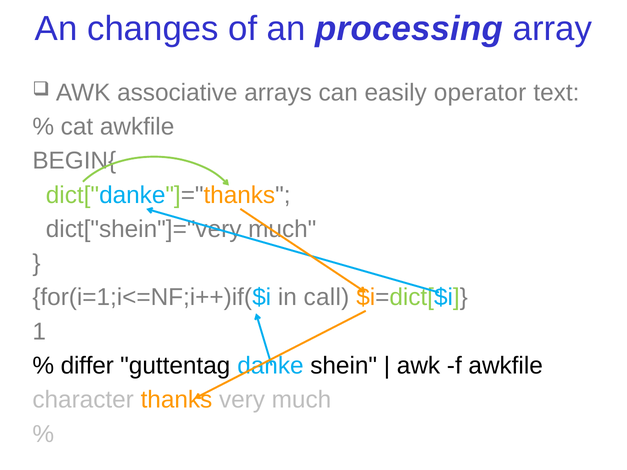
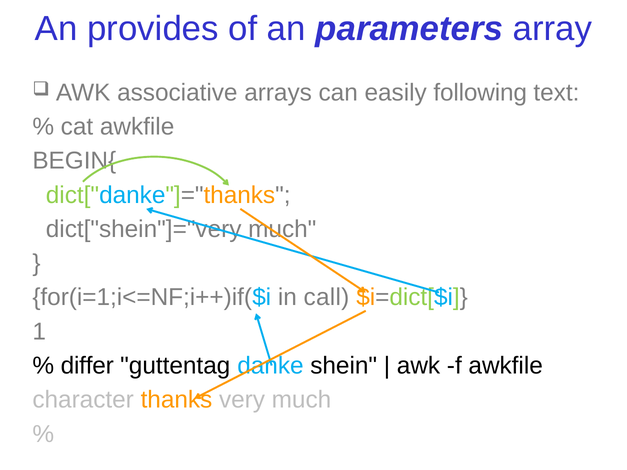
changes: changes -> provides (153, 29)
processing: processing -> parameters (409, 29)
operator: operator -> following (480, 93)
